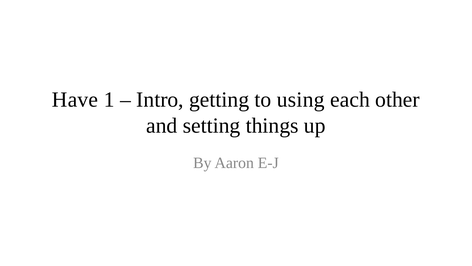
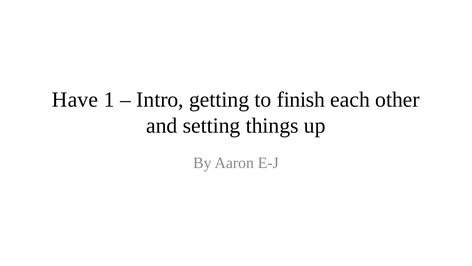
using: using -> finish (301, 99)
